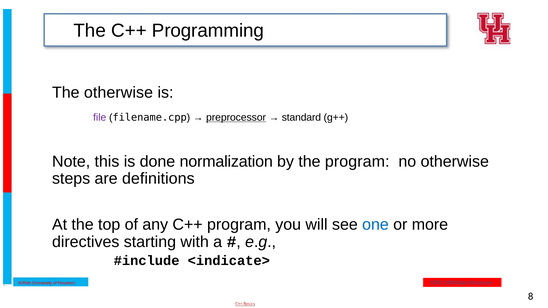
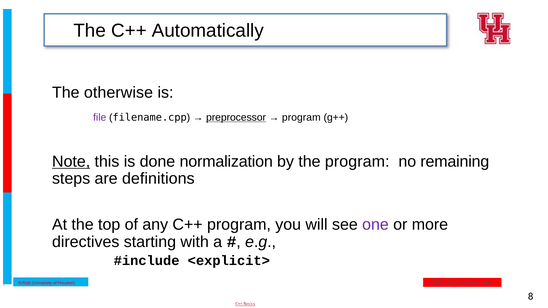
Programming: Programming -> Automatically (208, 30)
standard: standard -> program (301, 118)
Note underline: none -> present (71, 162)
no otherwise: otherwise -> remaining (455, 162)
one colour: blue -> purple (375, 225)
<indicate>: <indicate> -> <explicit> (229, 261)
